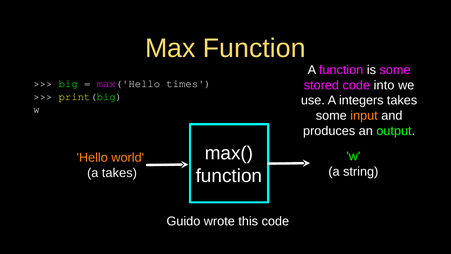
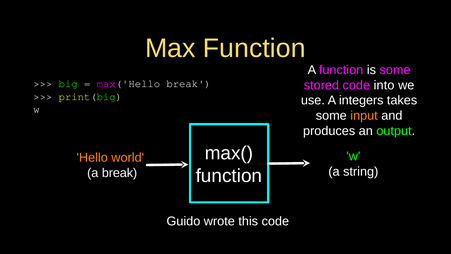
max('Hello times: times -> break (189, 84)
a takes: takes -> break (120, 173)
